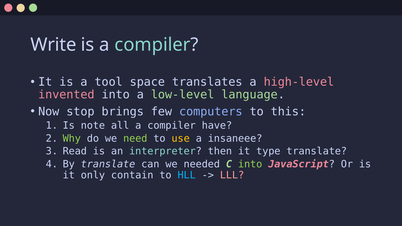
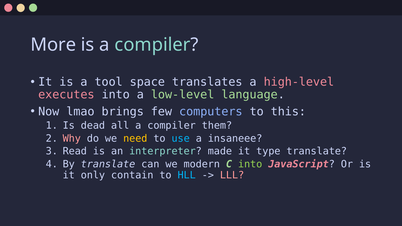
Write: Write -> More (53, 45)
invented: invented -> executes (66, 95)
stop: stop -> lmao (80, 112)
note: note -> dead (93, 125)
have: have -> them (217, 125)
Why colour: light green -> pink (72, 138)
need colour: light green -> yellow (135, 138)
use colour: yellow -> light blue (181, 138)
then: then -> made (220, 151)
needed: needed -> modern (202, 164)
